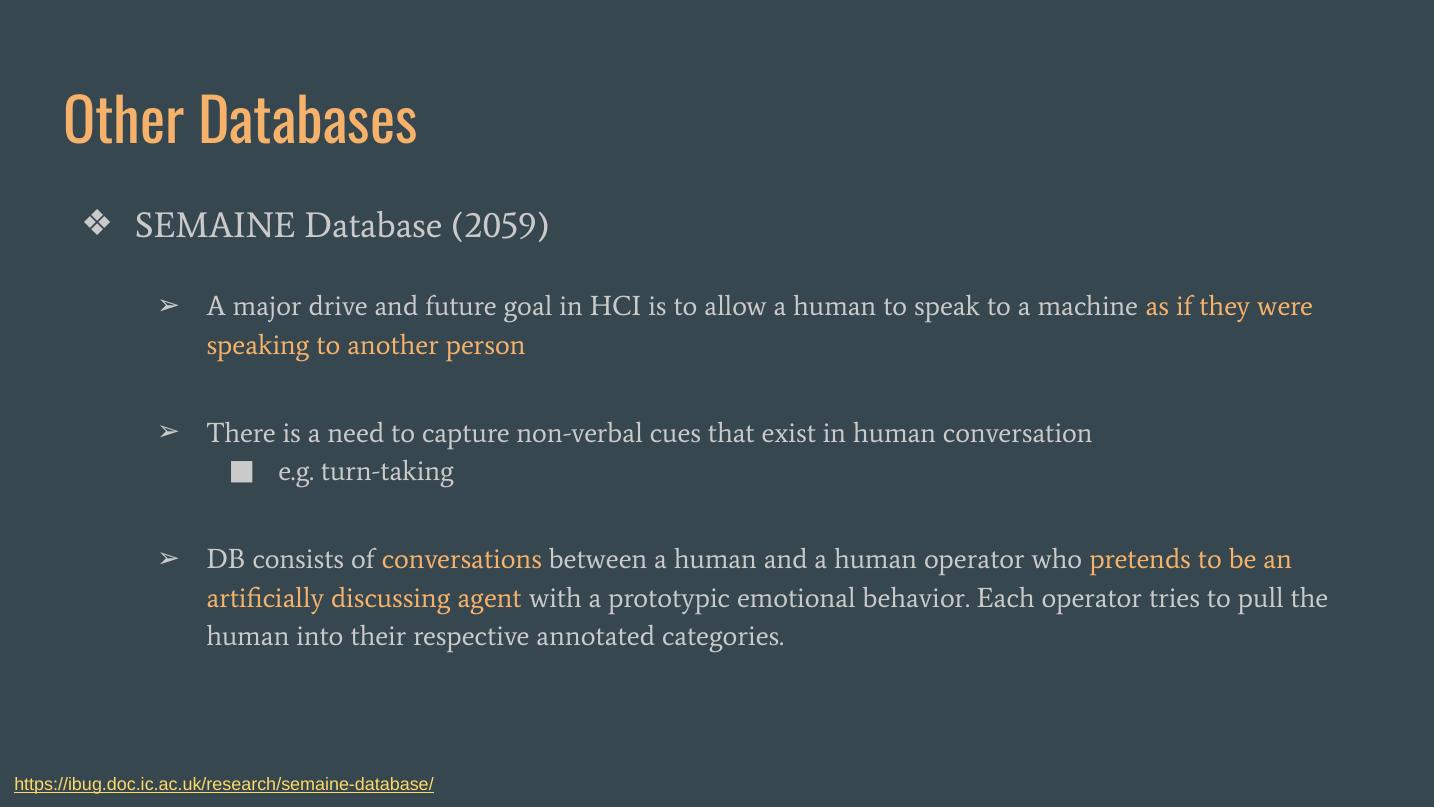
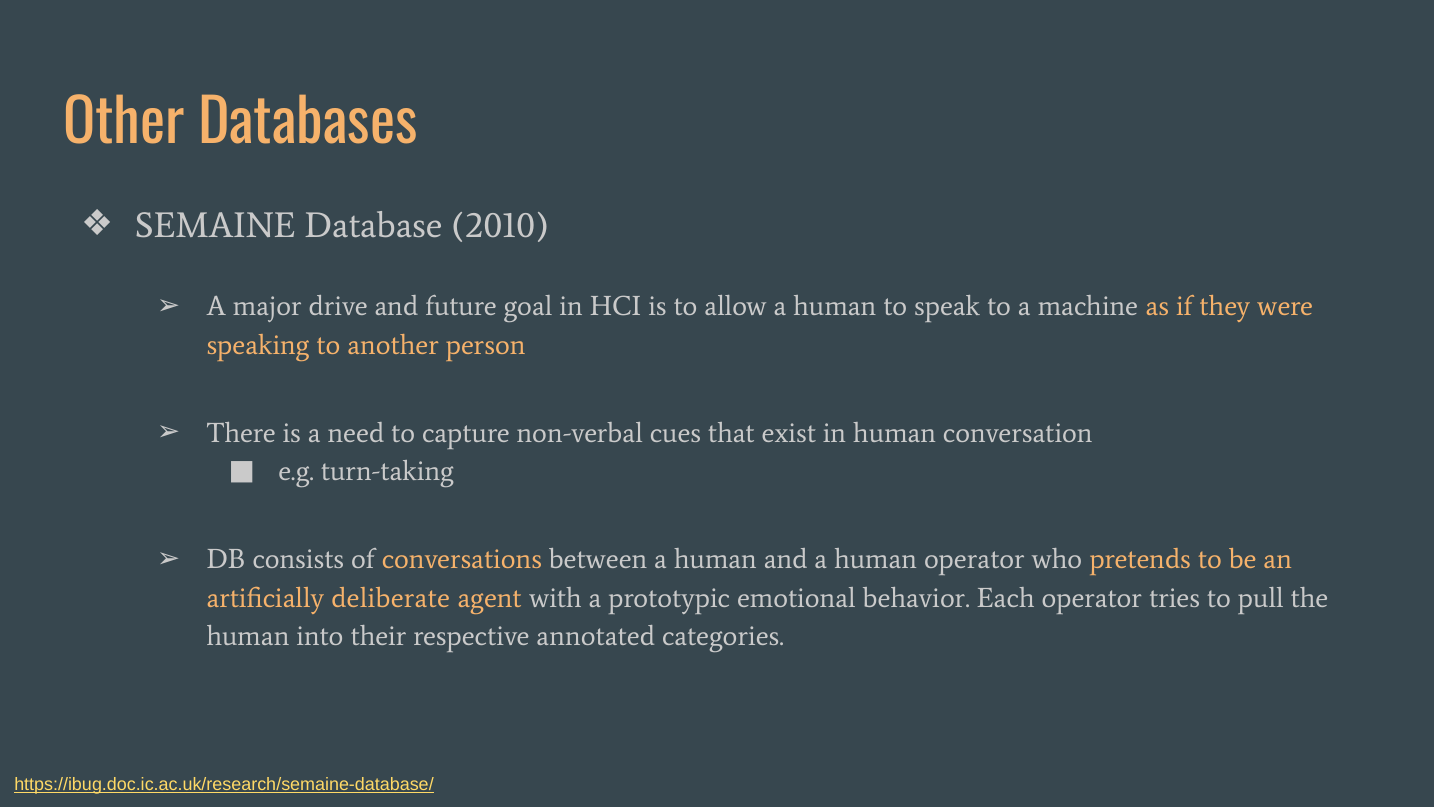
2059: 2059 -> 2010 (500, 226)
discussing: discussing -> deliberate (391, 598)
